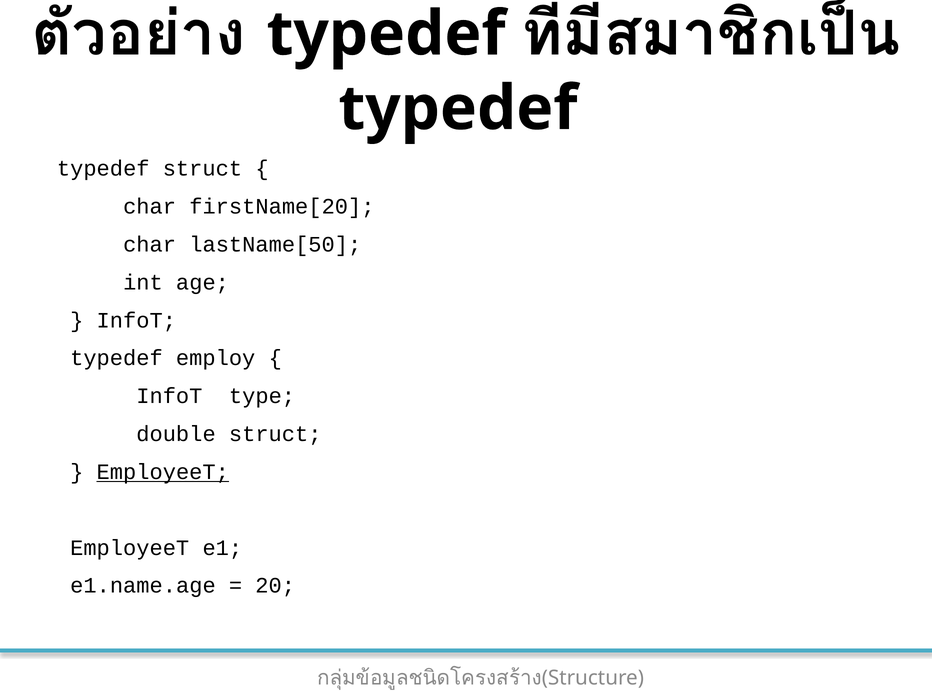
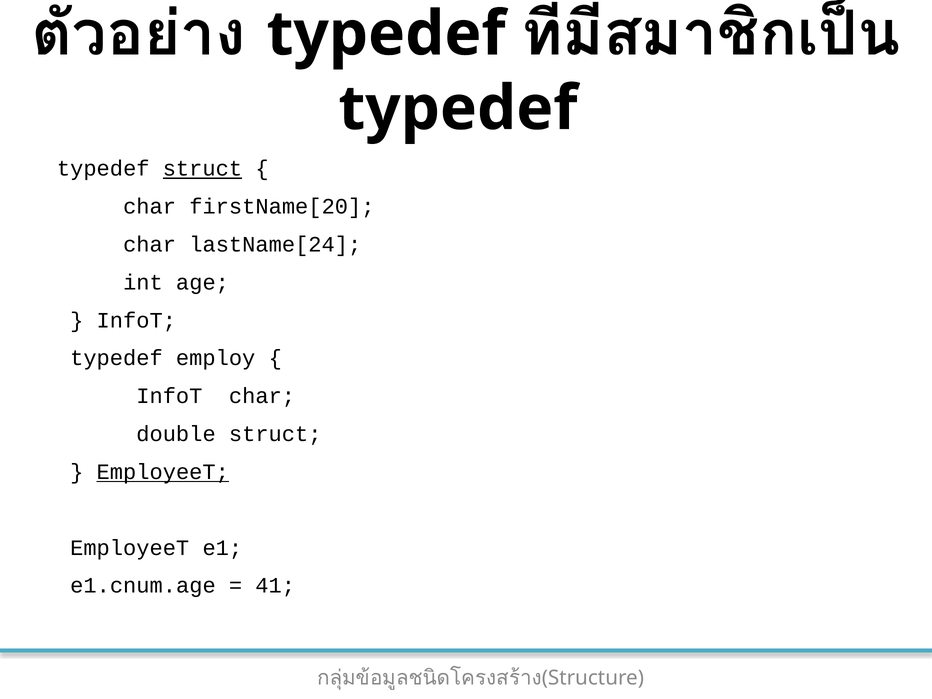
struct underline: none -> present (202, 169)
lastName[50: lastName[50 -> lastName[24 (275, 245)
InfoT type: type -> char (262, 396)
e1.name.age: e1.name.age -> e1.cnum.age (143, 586)
20: 20 -> 41 (275, 586)
